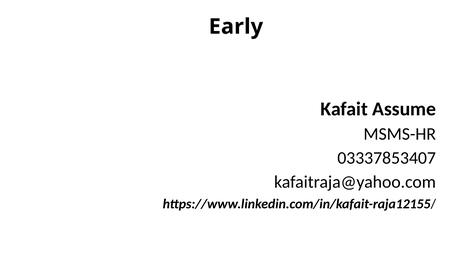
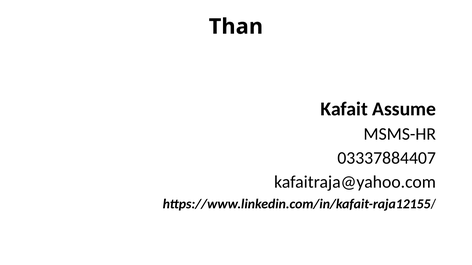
Early: Early -> Than (236, 27)
03337853407: 03337853407 -> 03337884407 (387, 158)
